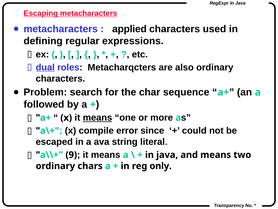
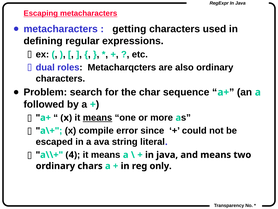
applied: applied -> getting (129, 29)
dual underline: present -> none (45, 67)
9: 9 -> 4 (71, 154)
